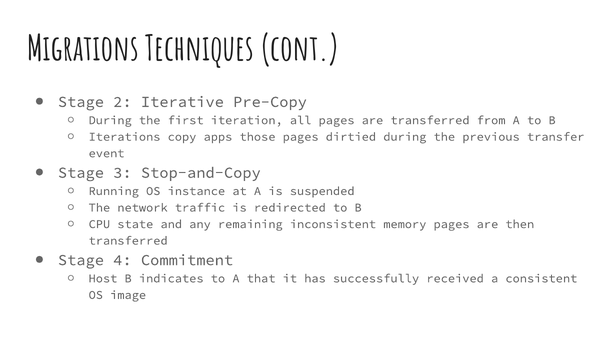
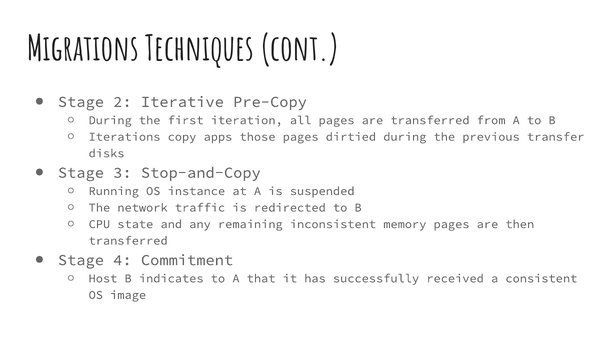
event: event -> disks (107, 153)
